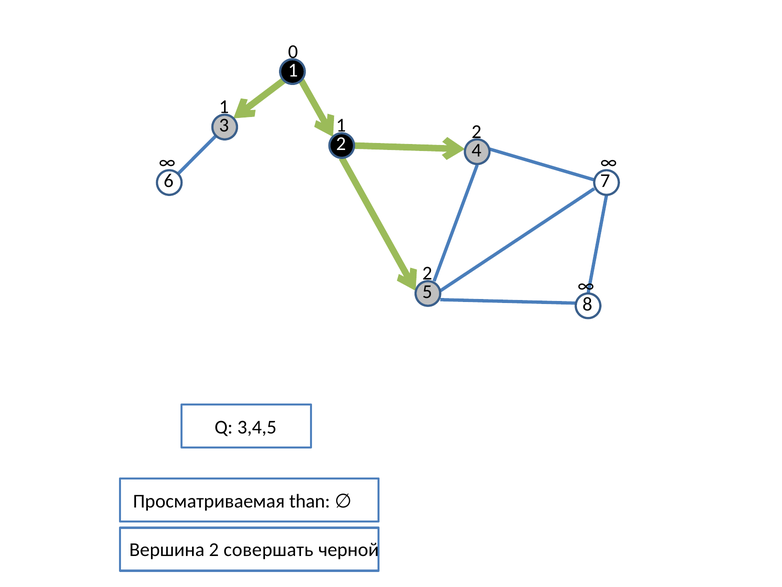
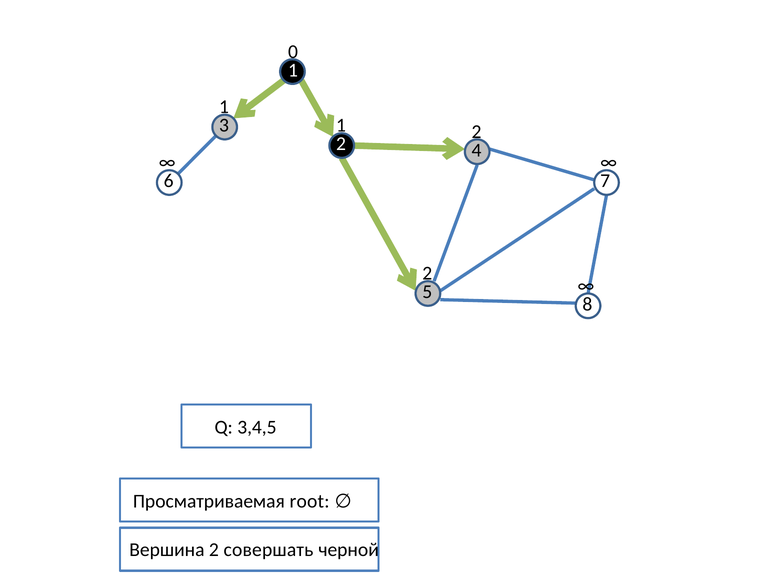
than: than -> root (310, 501)
